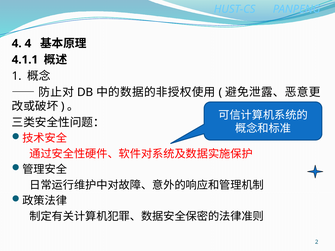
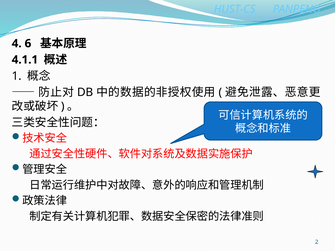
4 4: 4 -> 6 (28, 43)
